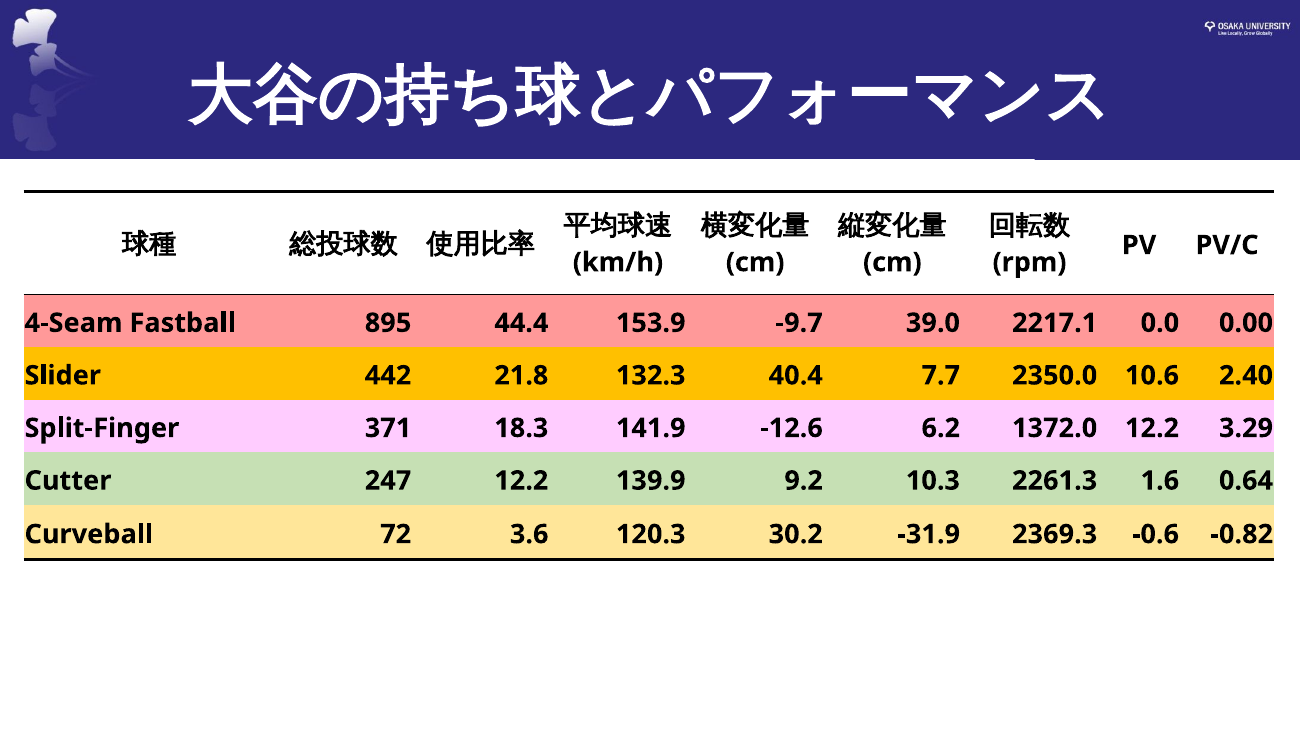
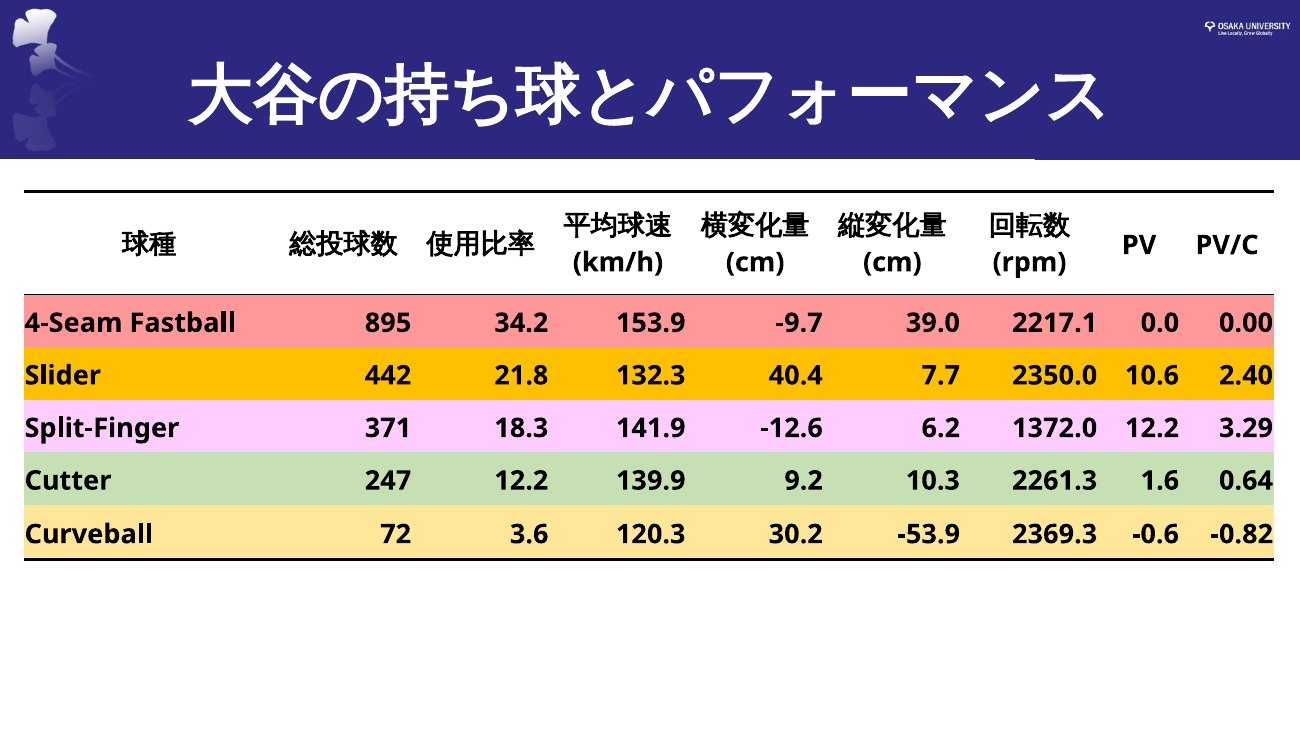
44.4: 44.4 -> 34.2 (521, 323)
-31.9: -31.9 -> -53.9 (929, 534)
